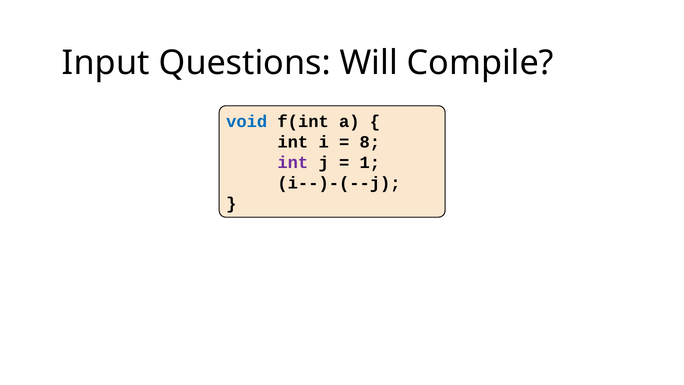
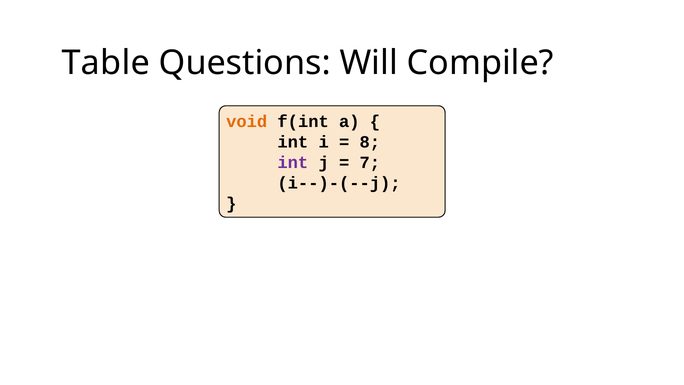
Input: Input -> Table (106, 63)
void colour: blue -> orange (247, 122)
1: 1 -> 7 (370, 163)
